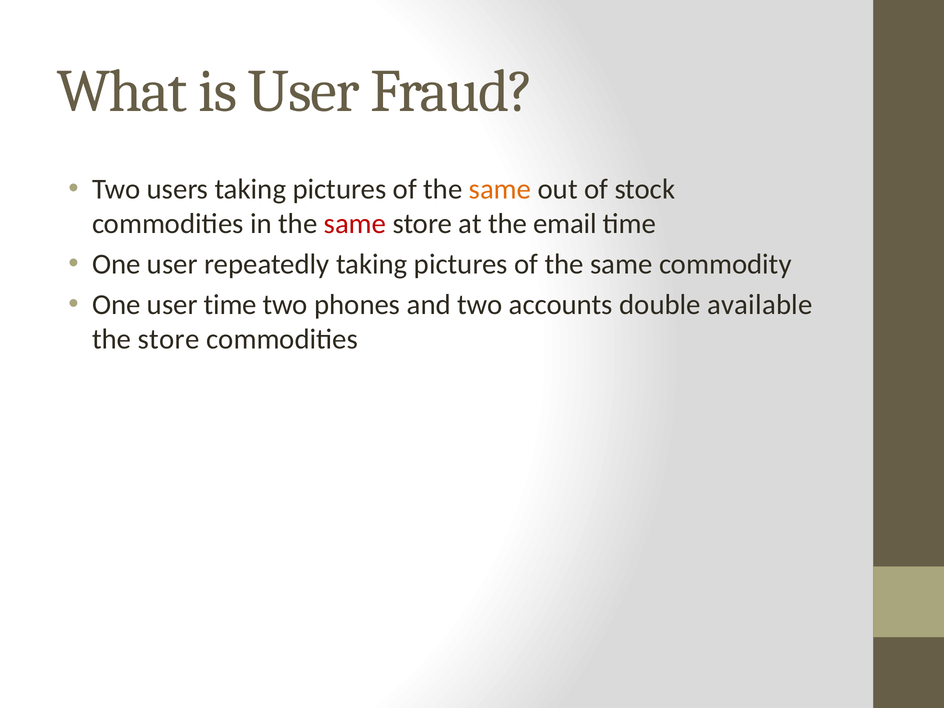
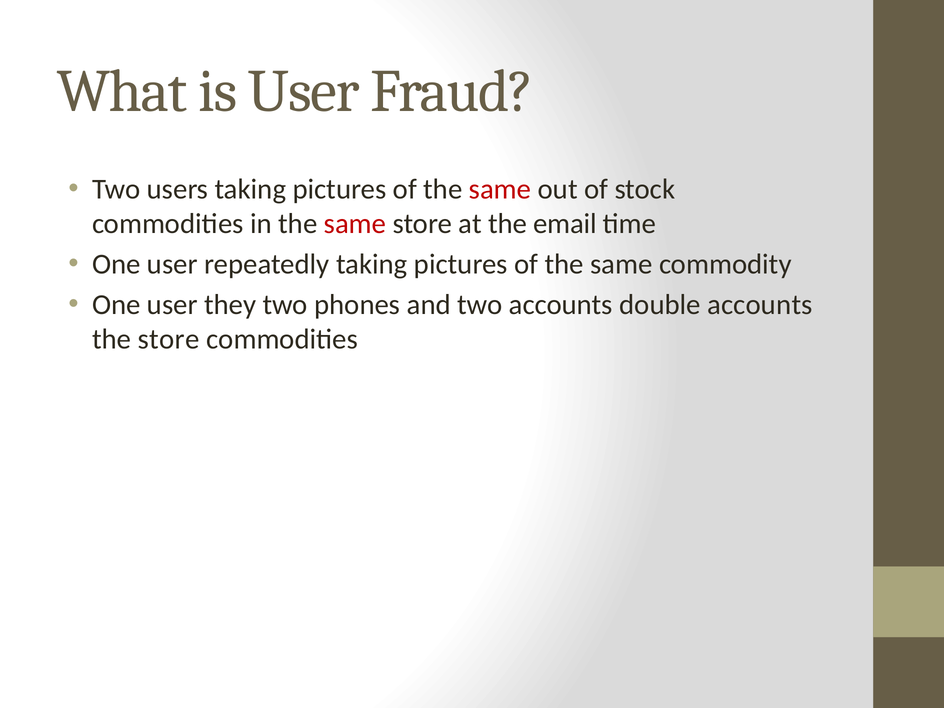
same colour: orange -> red (500, 189)
user time: time -> they (230, 305)
double available: available -> accounts (760, 305)
